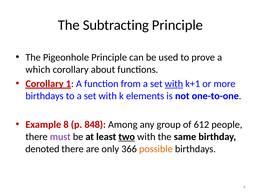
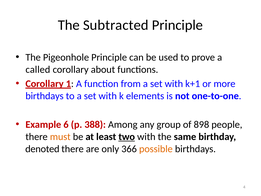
Subtracting: Subtracting -> Subtracted (116, 25)
which: which -> called (38, 69)
with underline: present -> none (174, 84)
8: 8 -> 6 (66, 124)
848: 848 -> 388 (95, 124)
612: 612 -> 898 (201, 124)
must colour: purple -> orange (60, 137)
